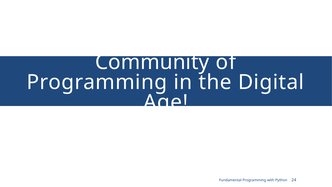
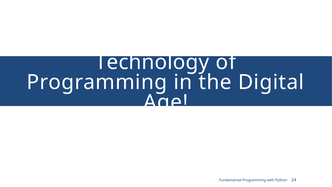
Community: Community -> Technology (152, 62)
